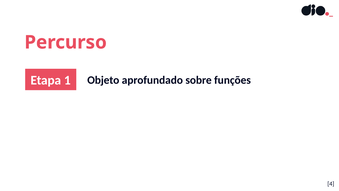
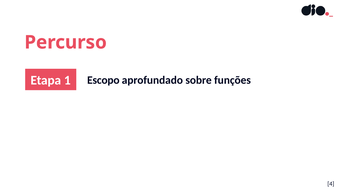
Objeto: Objeto -> Escopo (103, 80)
